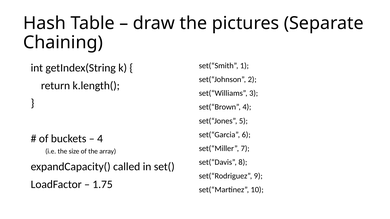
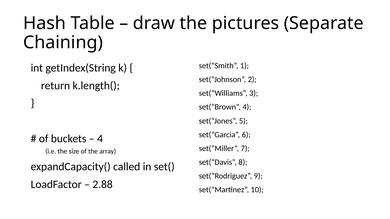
1.75: 1.75 -> 2.88 (103, 185)
